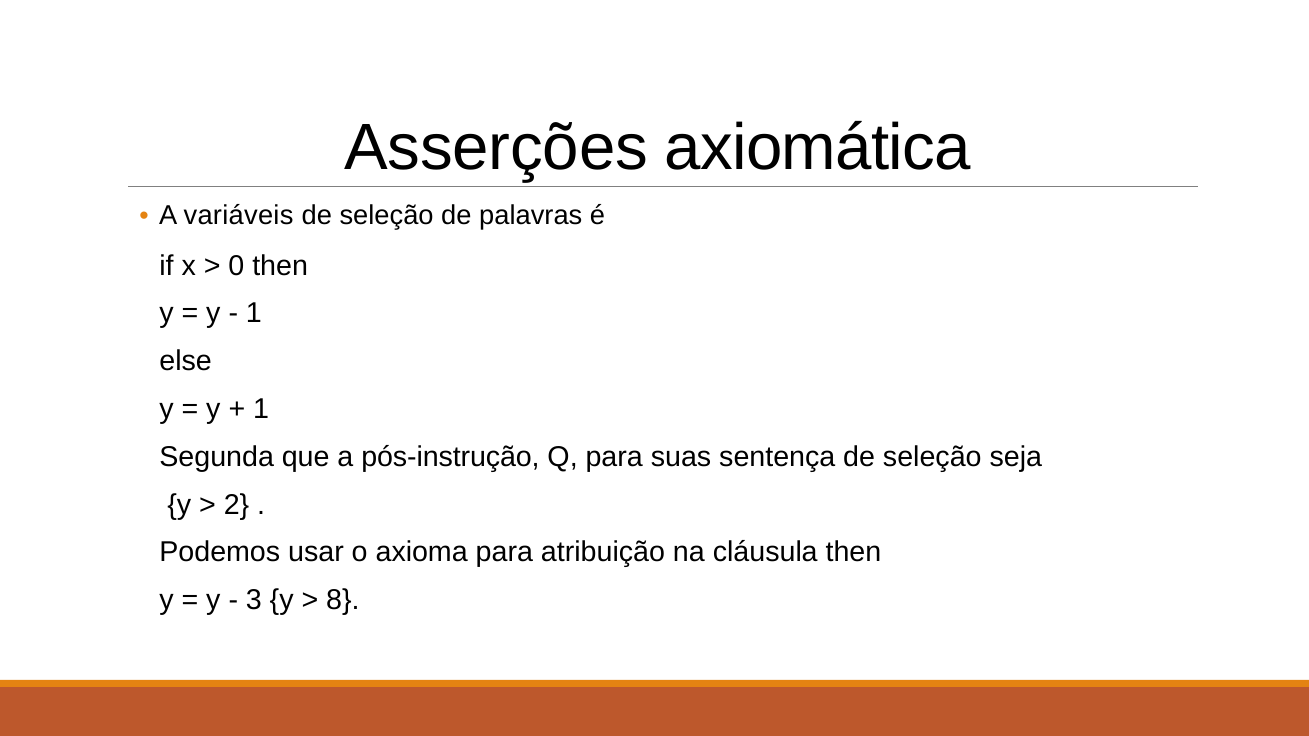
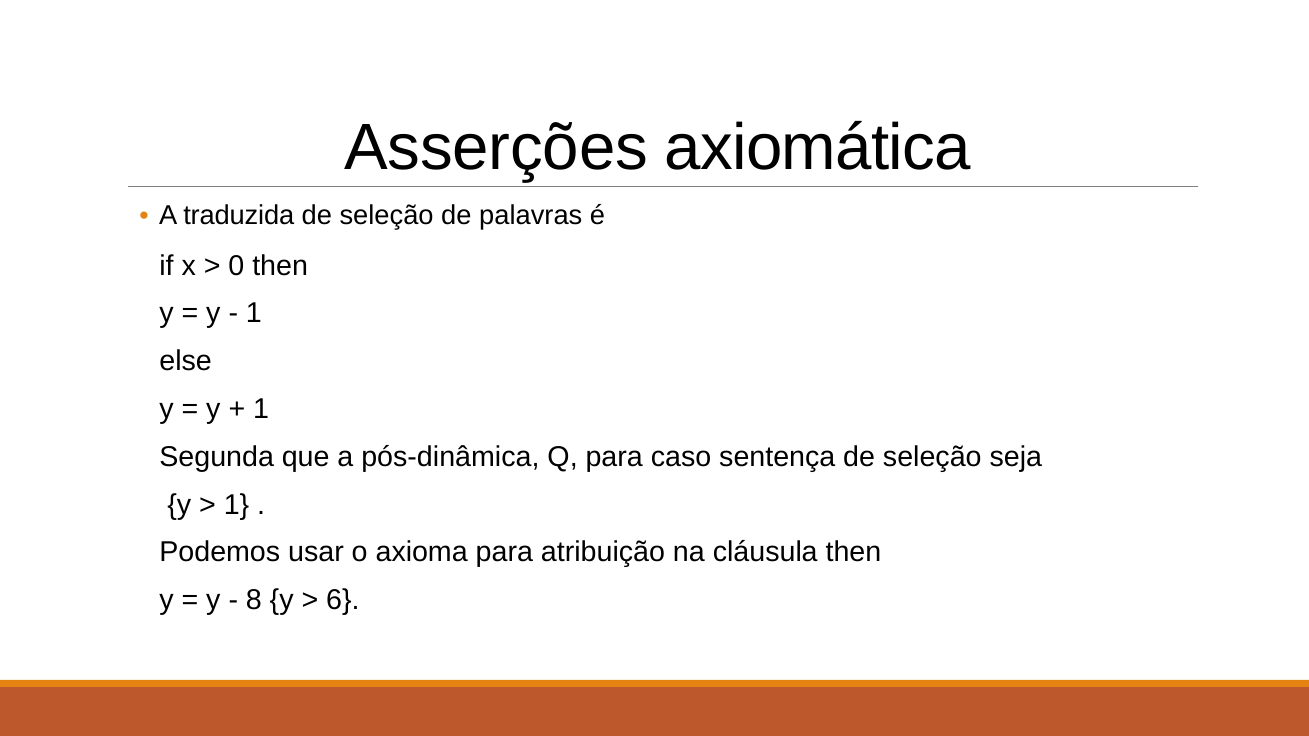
variáveis: variáveis -> traduzida (239, 216)
pós-instrução: pós-instrução -> pós-dinâmica (450, 457)
suas: suas -> caso (681, 457)
2: 2 -> 1 (237, 505)
3: 3 -> 8 (254, 600)
8: 8 -> 6 (343, 600)
